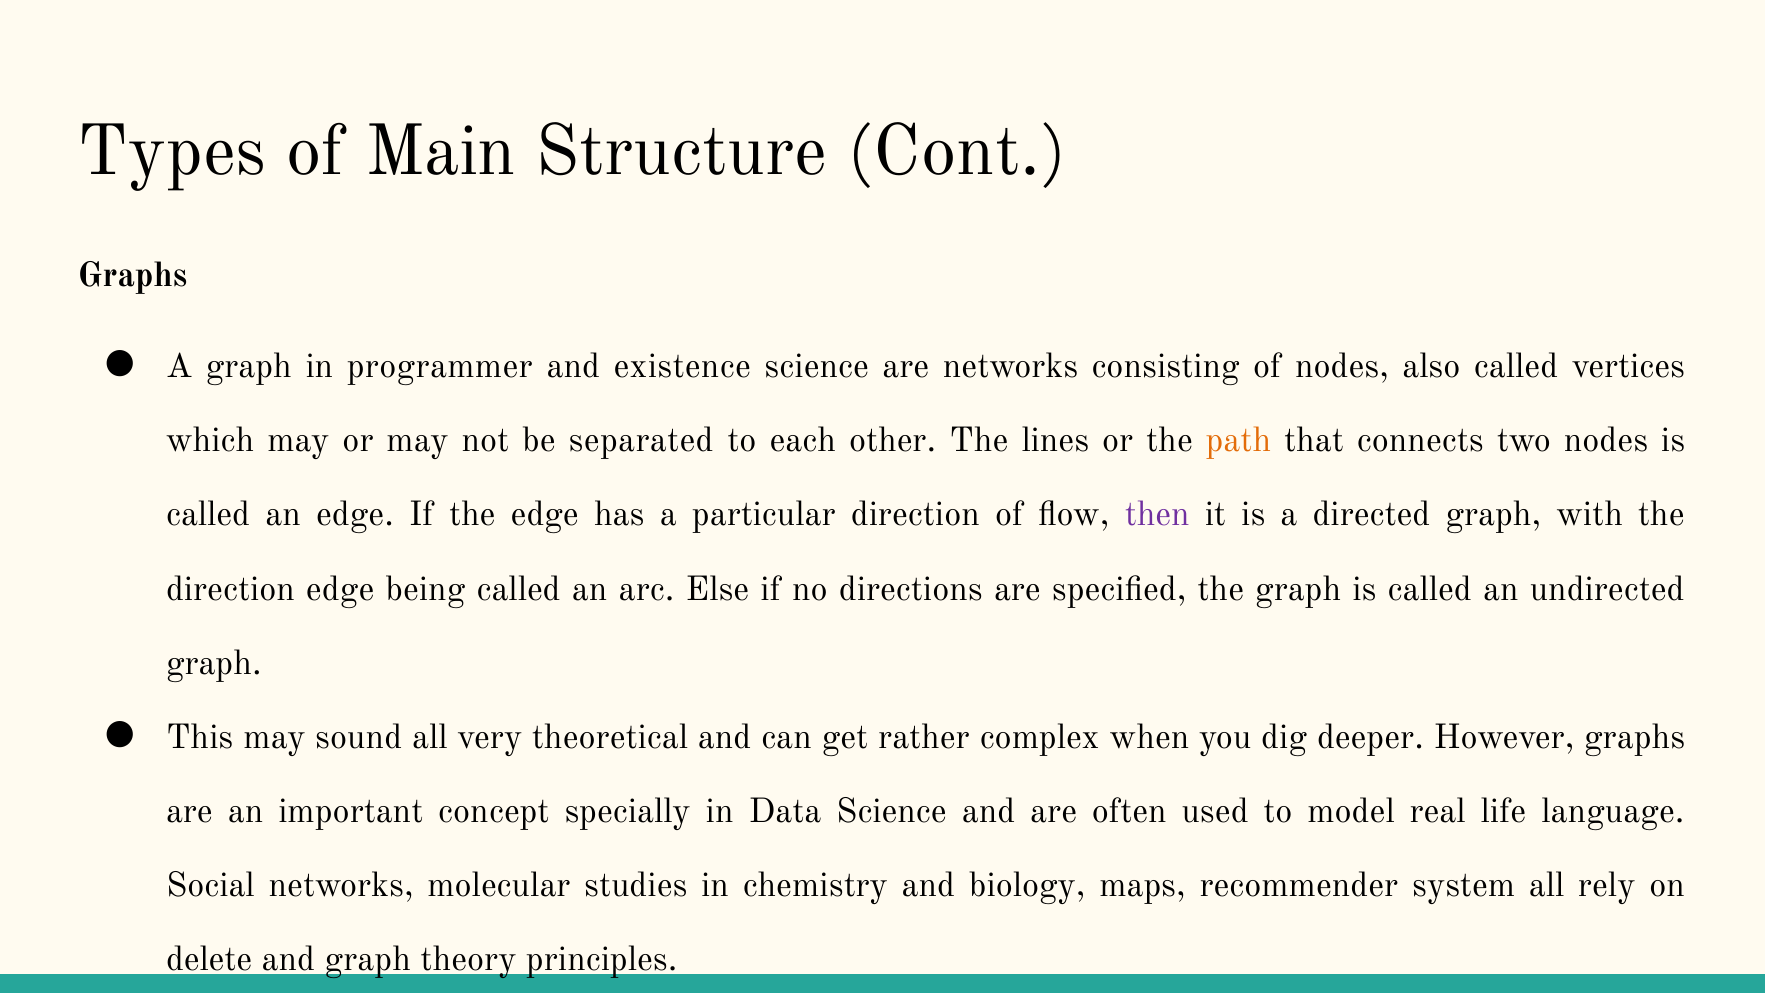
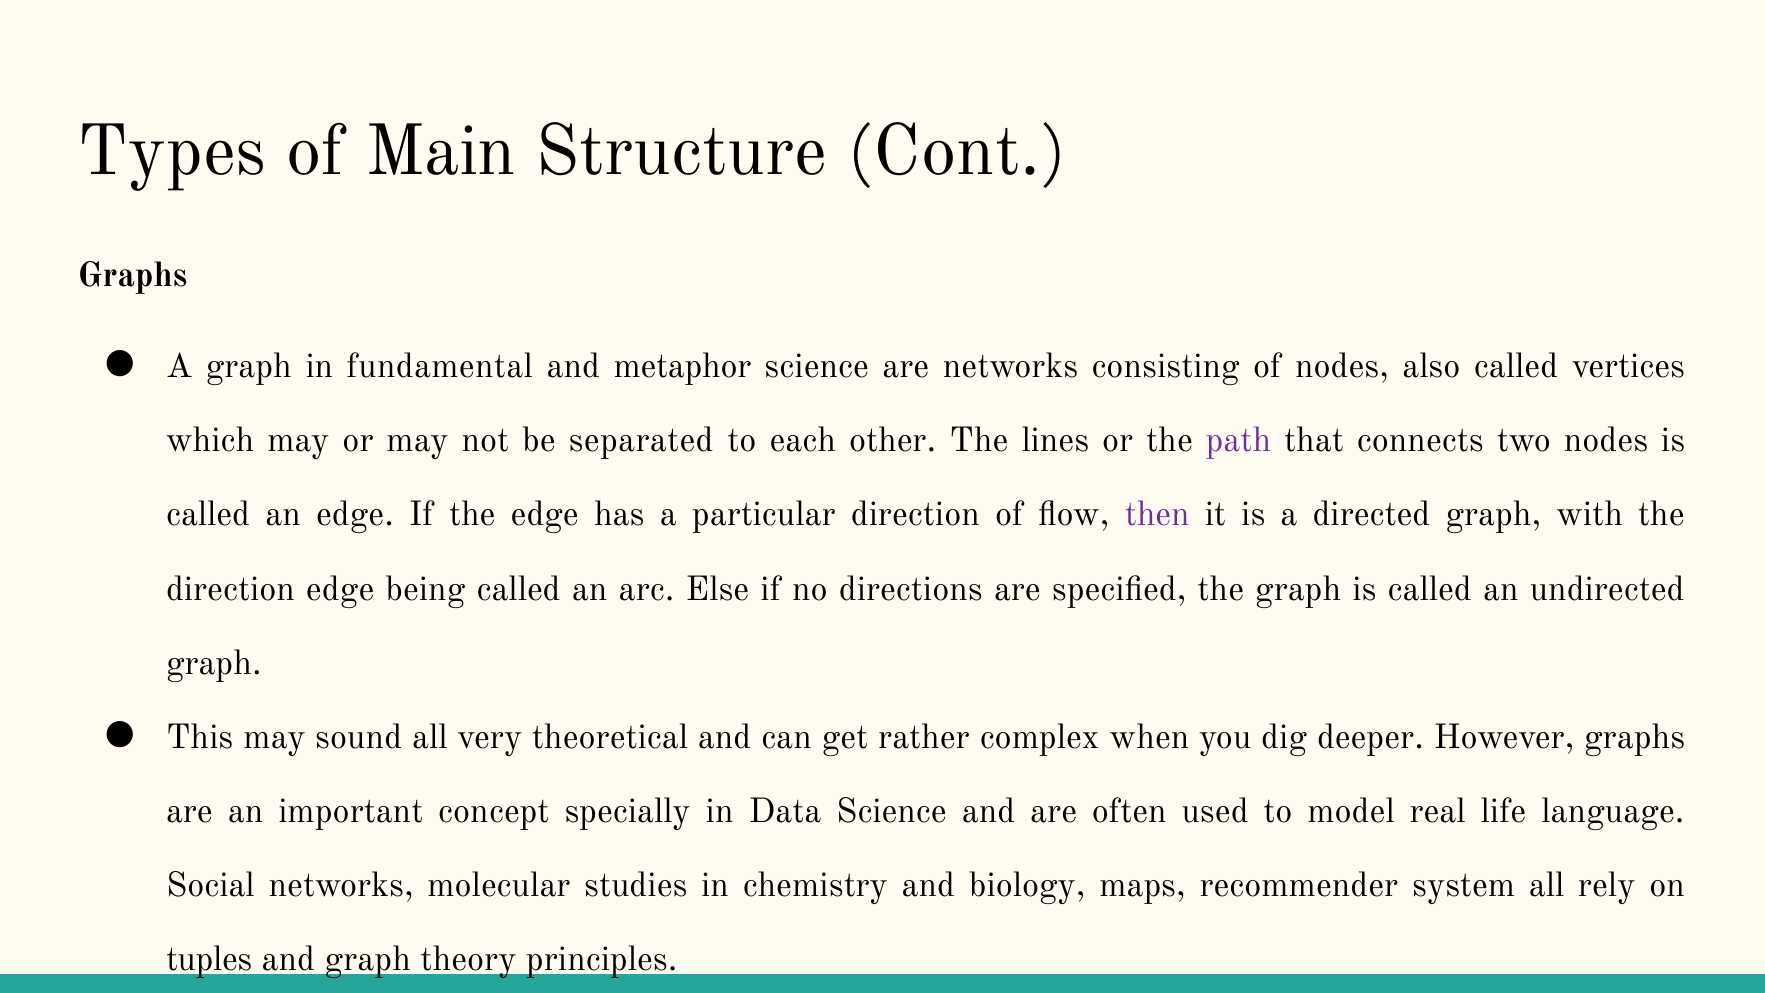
programmer: programmer -> fundamental (440, 366)
existence: existence -> metaphor (683, 366)
path colour: orange -> purple (1238, 440)
delete: delete -> tuples (209, 959)
